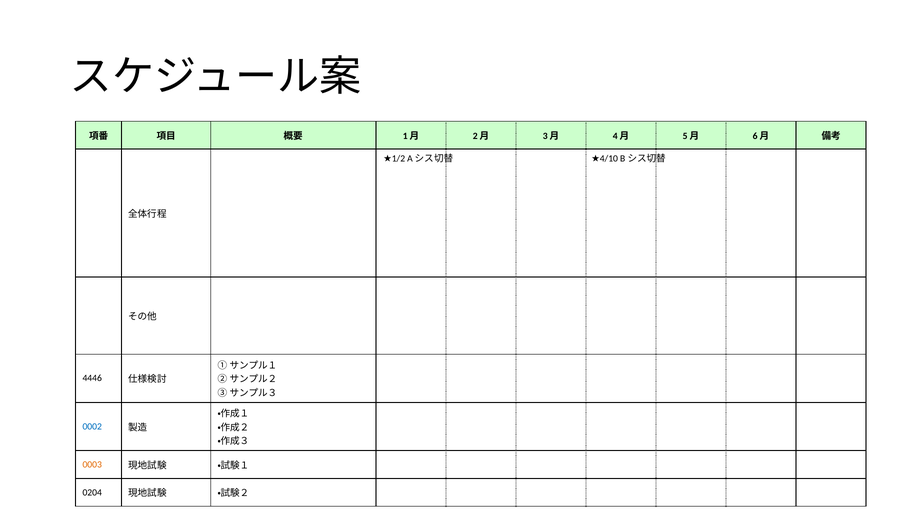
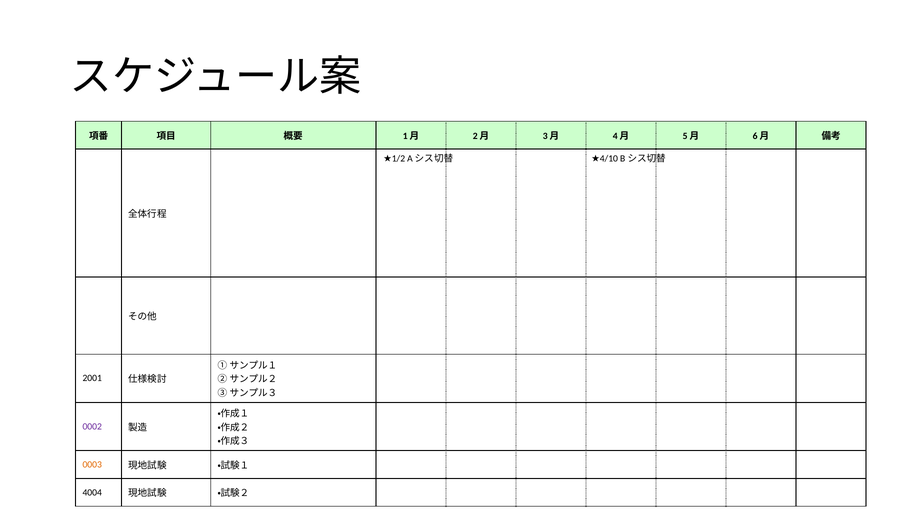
4446: 4446 -> 2001 (92, 379)
0002 colour: blue -> purple (92, 427)
0204: 0204 -> 4004 (92, 493)
